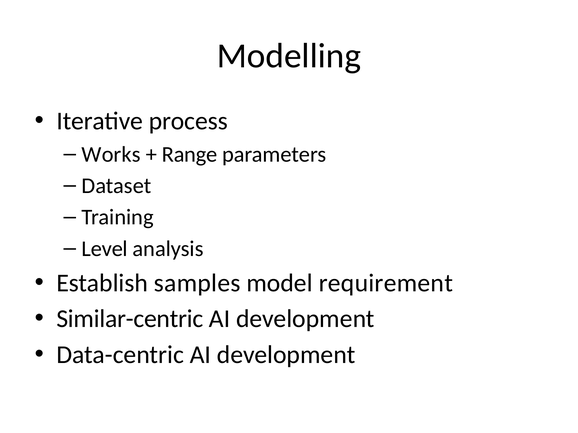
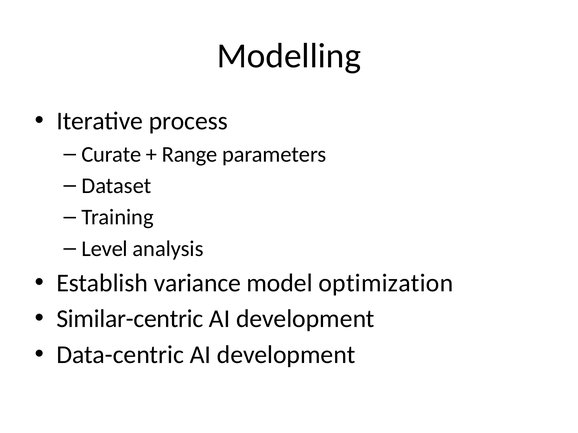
Works: Works -> Curate (111, 154)
samples: samples -> variance (197, 283)
requirement: requirement -> optimization (386, 283)
